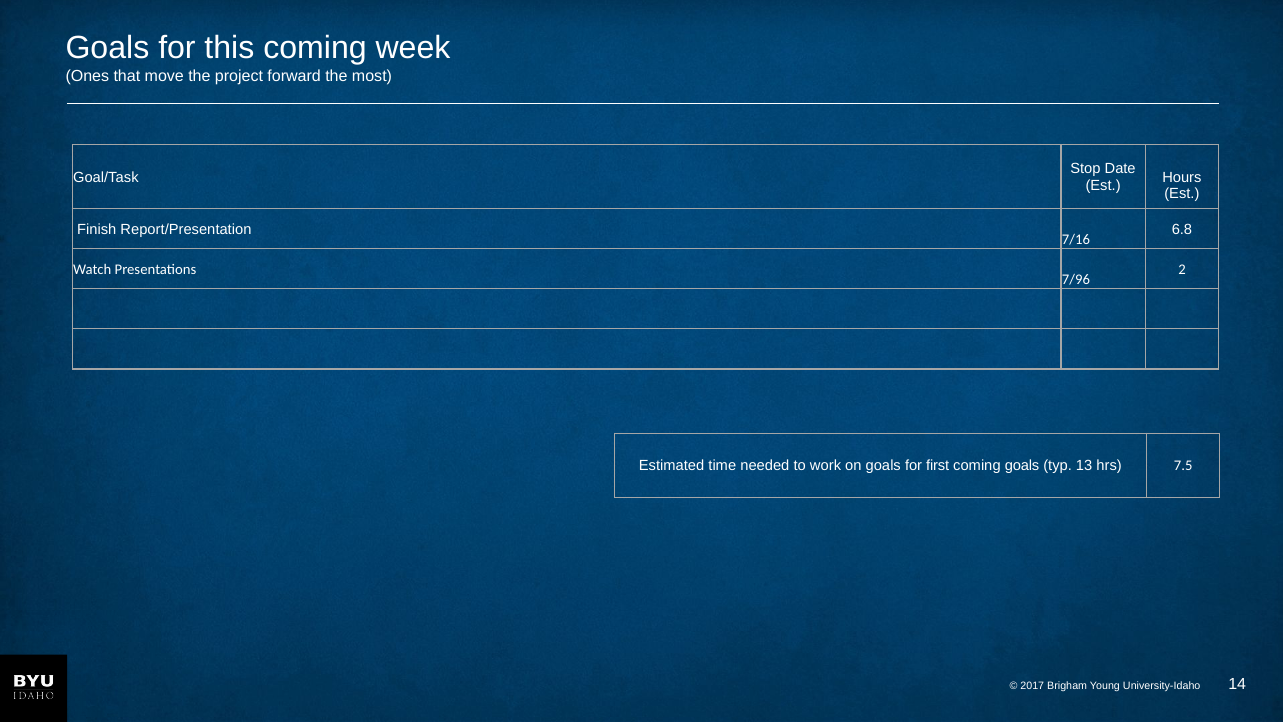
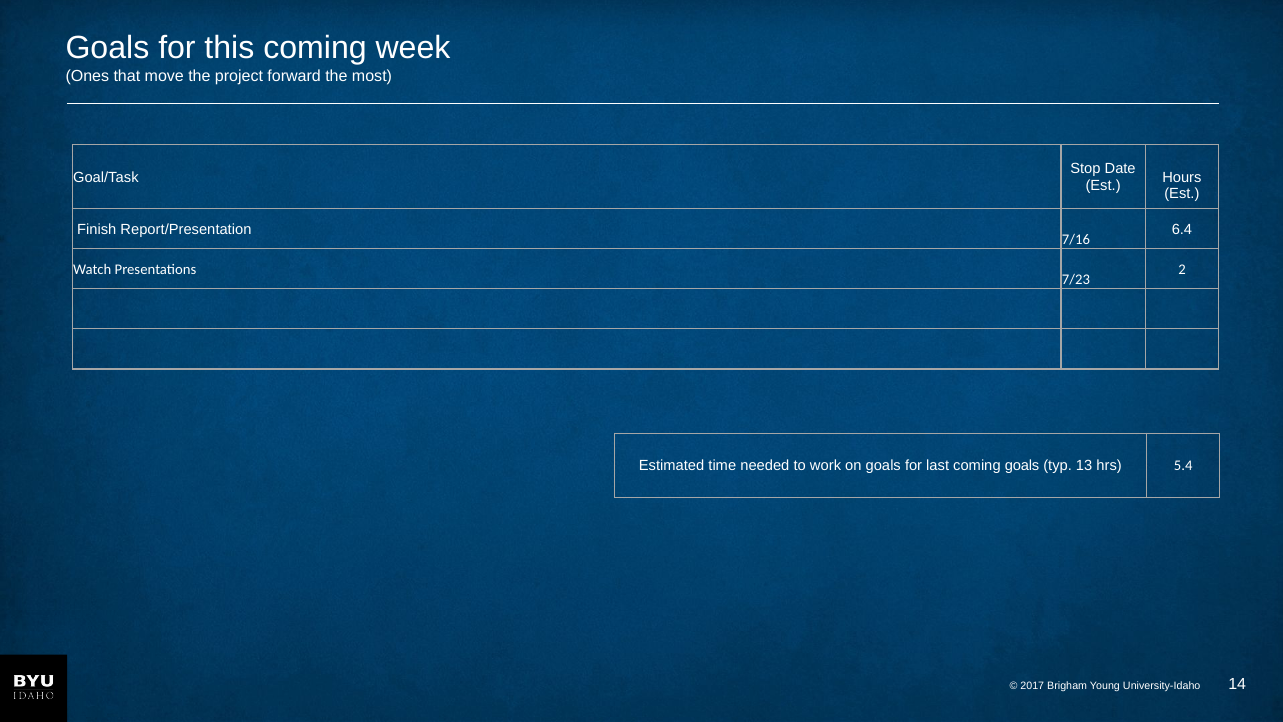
6.8: 6.8 -> 6.4 (1182, 229)
7/96: 7/96 -> 7/23 (1076, 280)
first: first -> last (938, 466)
7.5: 7.5 -> 5.4 (1183, 466)
